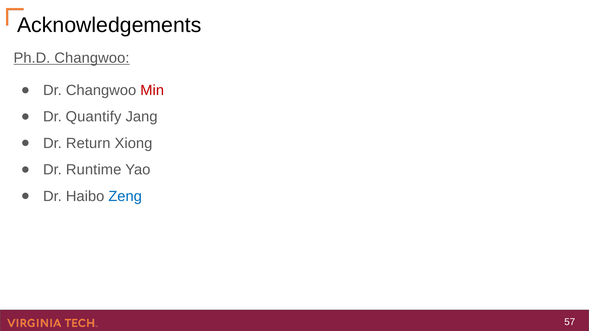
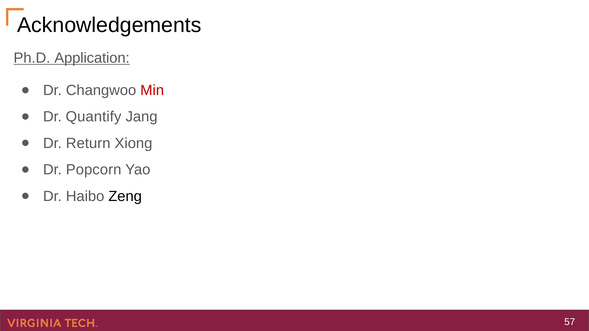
Ph.D Changwoo: Changwoo -> Application (92, 58)
Runtime: Runtime -> Popcorn (94, 170)
Zeng colour: blue -> black (125, 196)
